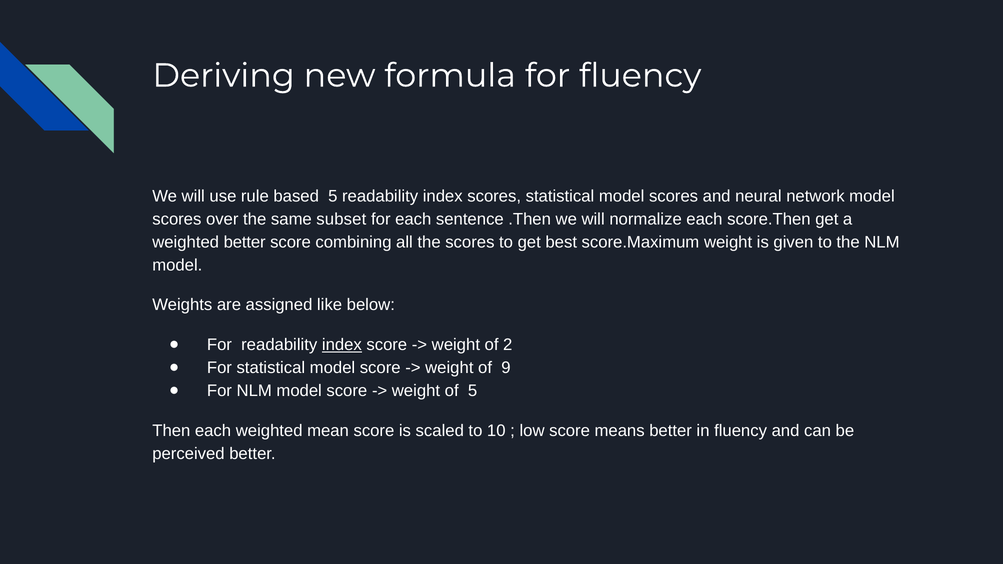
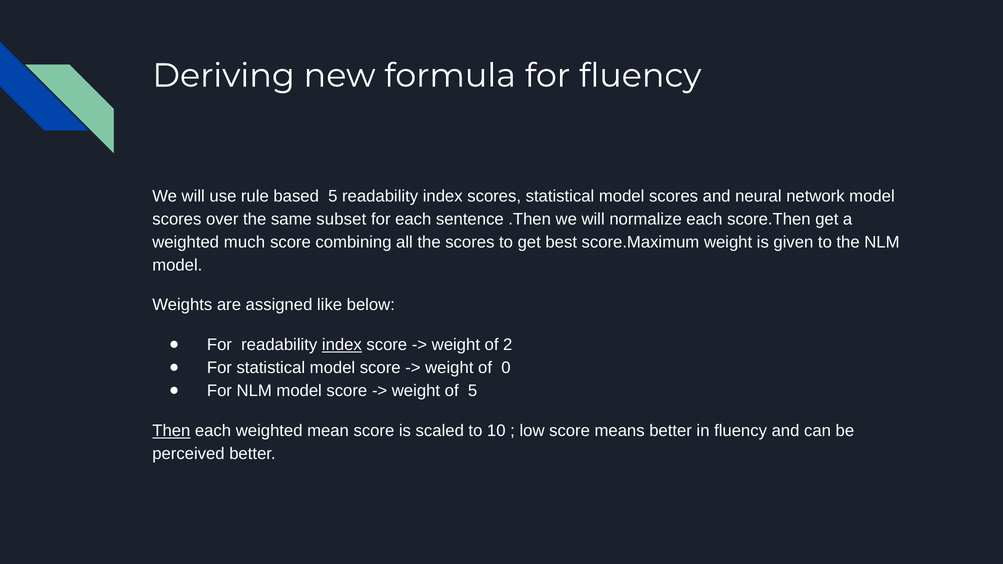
weighted better: better -> much (244, 242)
9: 9 -> 0 (506, 368)
Then underline: none -> present (171, 431)
